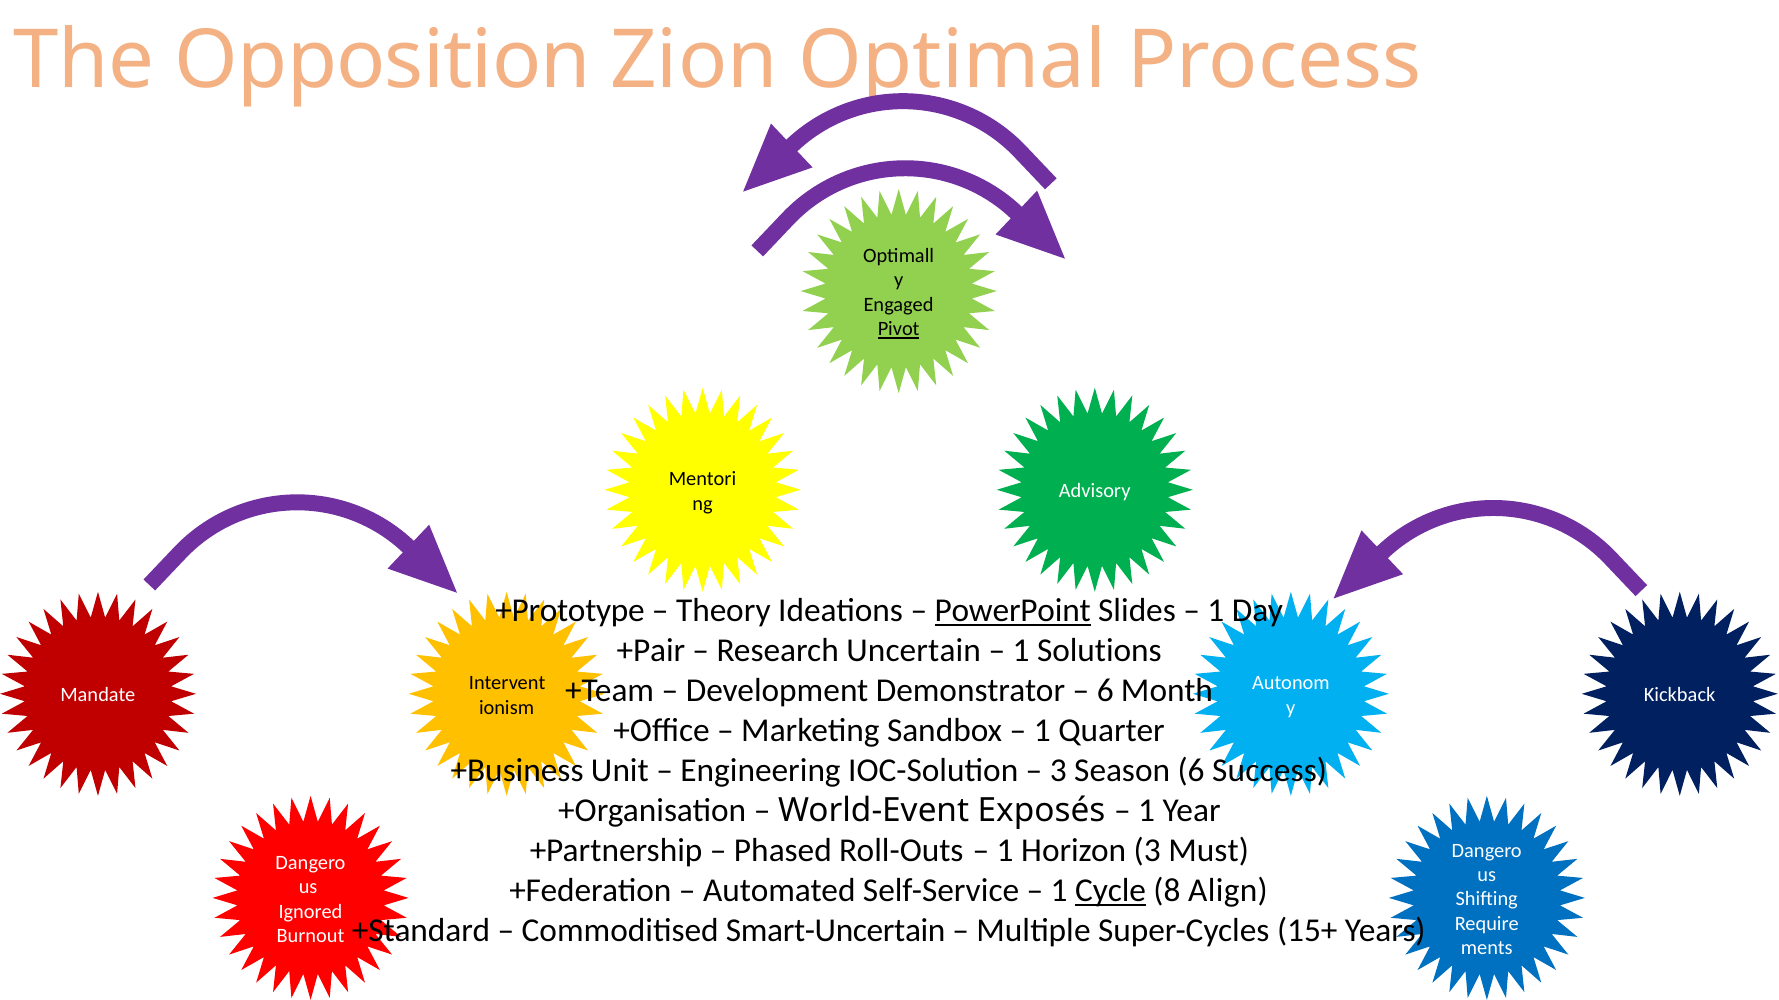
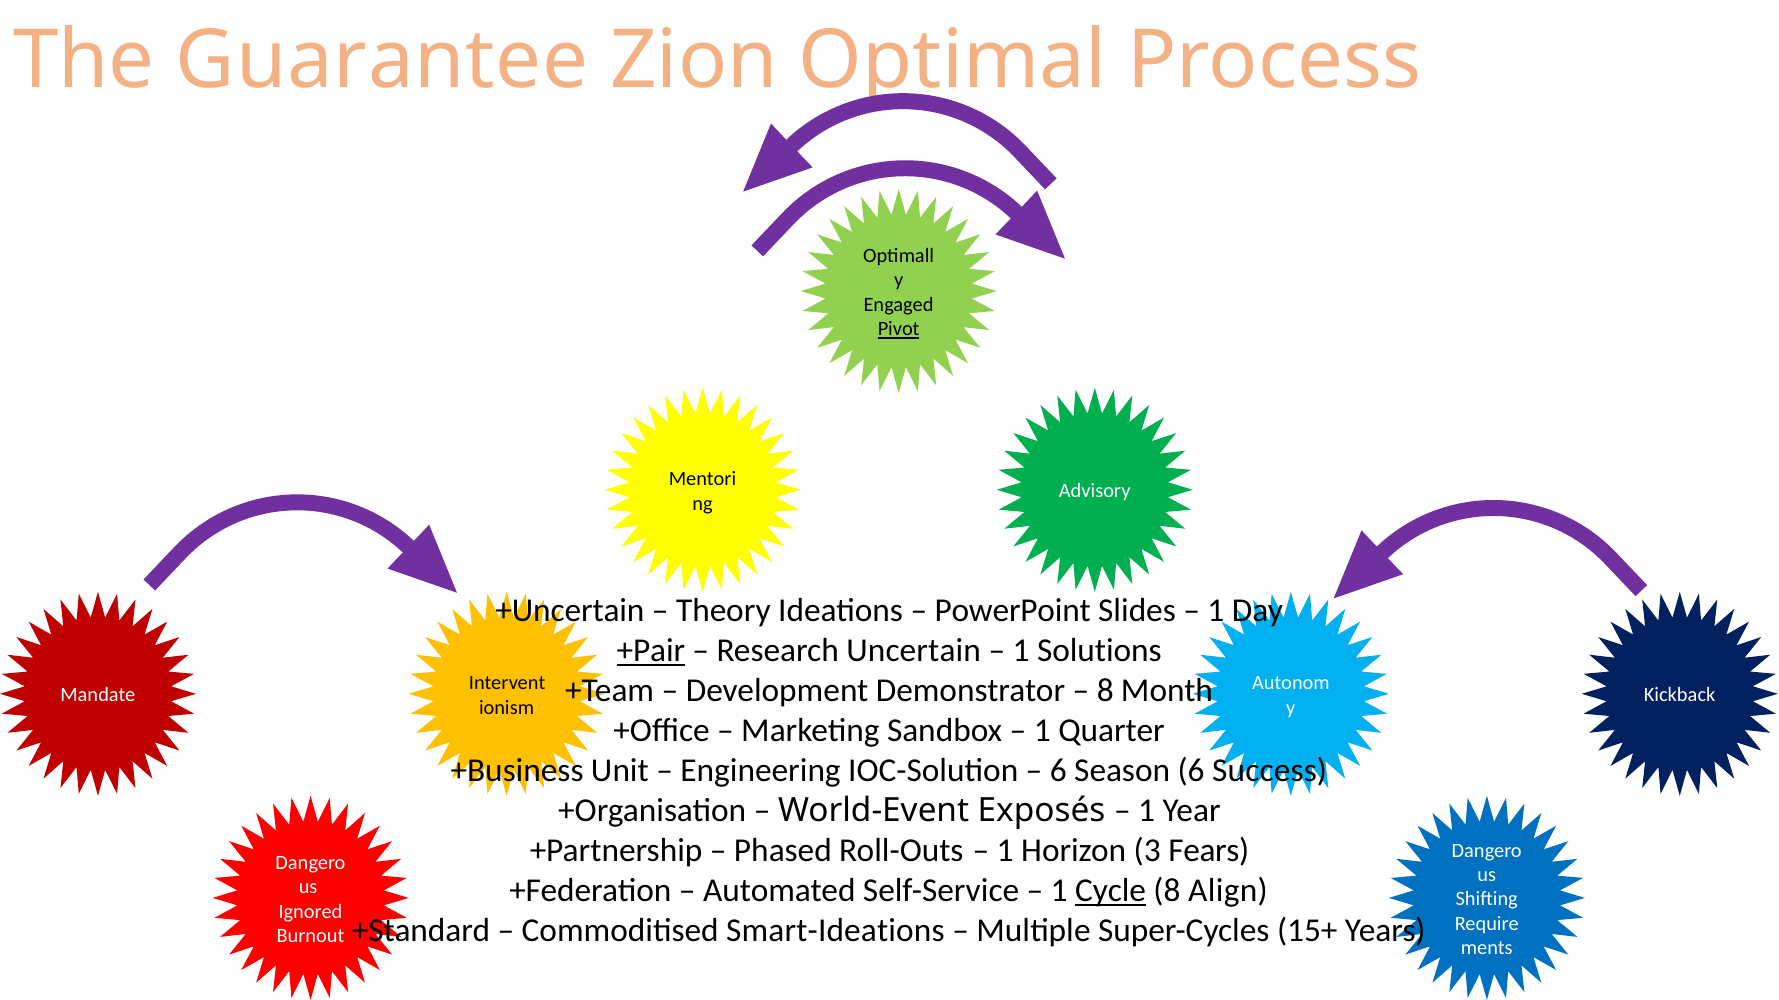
Opposition: Opposition -> Guarantee (382, 61)
+Prototype: +Prototype -> +Uncertain (570, 611)
PowerPoint underline: present -> none (1013, 611)
+Pair underline: none -> present (651, 651)
6: 6 -> 8 (1105, 691)
3: 3 -> 6 (1058, 771)
Must: Must -> Fears (1209, 851)
Smart-Uncertain: Smart-Uncertain -> Smart-Ideations (835, 931)
